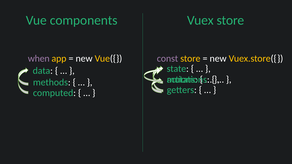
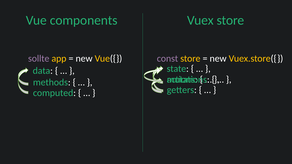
when: when -> sollte (39, 59)
